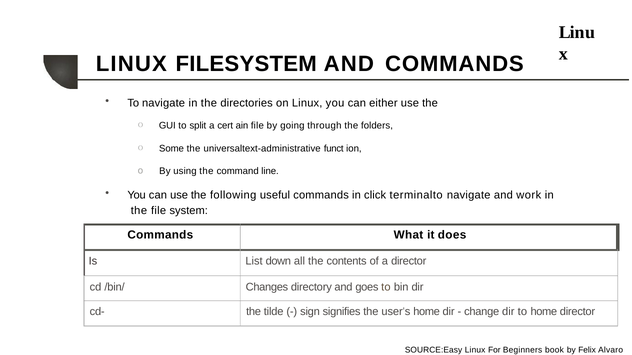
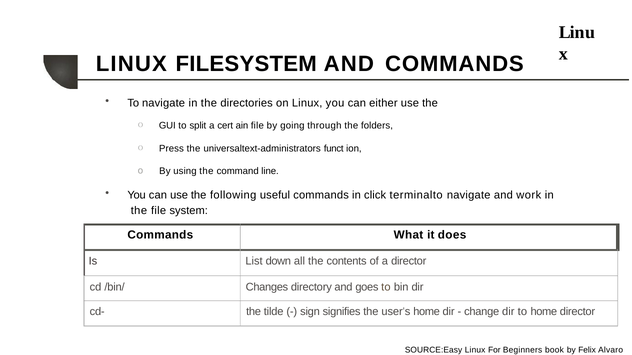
Some: Some -> Press (171, 149)
universaltext-administrative: universaltext-administrative -> universaltext-administrators (262, 149)
